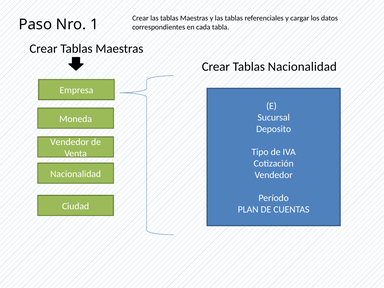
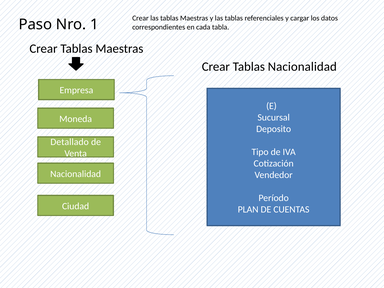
Vendedor: Vendedor -> Detallado (70, 142)
